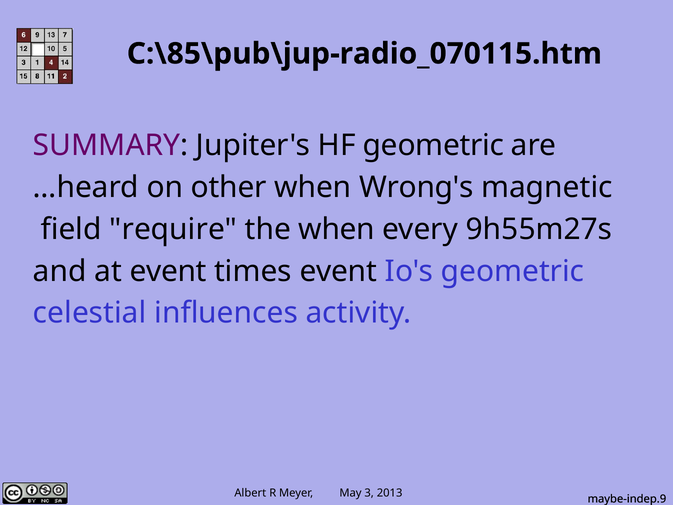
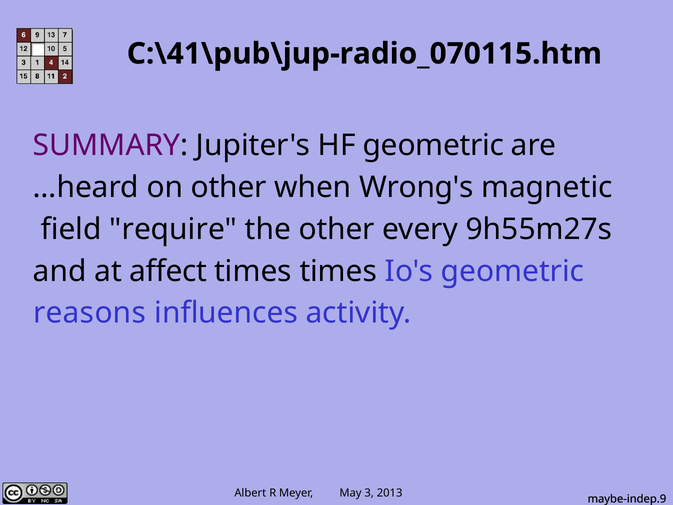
C:\85\pub\jup-radio_070115.htm: C:\85\pub\jup-radio_070115.htm -> C:\41\pub\jup-radio_070115.htm (364, 54)
the when: when -> other (337, 229)
at event: event -> affect (168, 271)
times event: event -> times (338, 271)
celestial: celestial -> reasons (90, 313)
